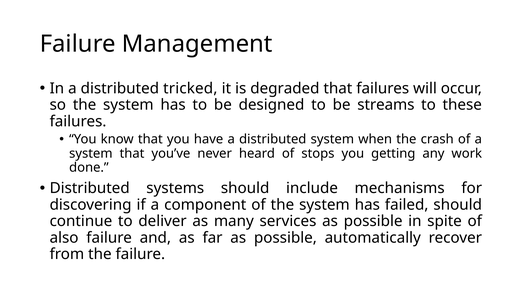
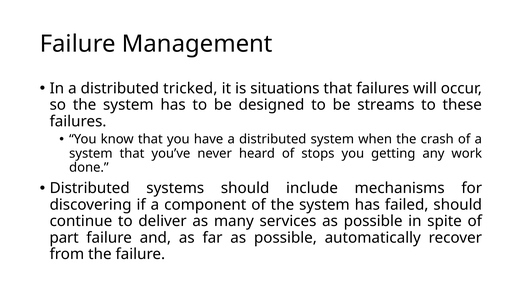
degraded: degraded -> situations (285, 88)
also: also -> part (64, 237)
